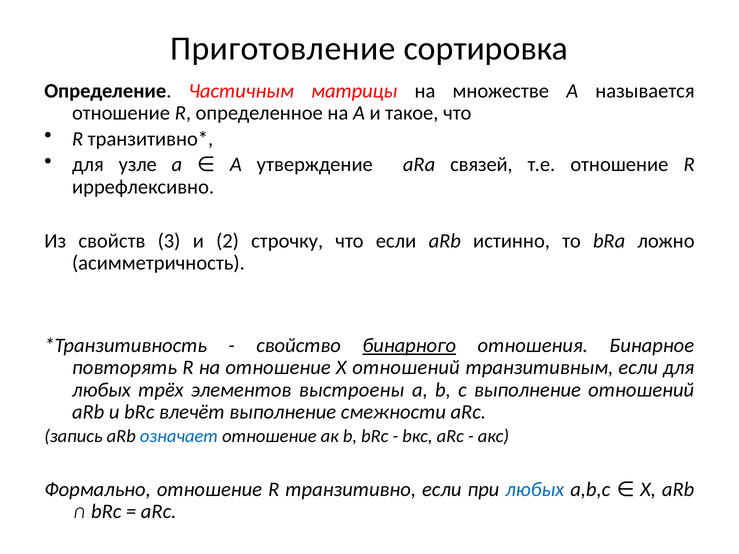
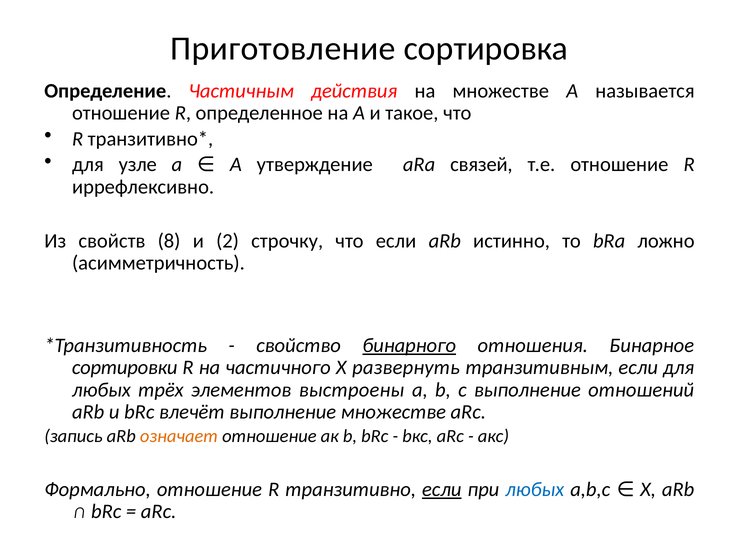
матрицы: матрицы -> действия (354, 91)
3: 3 -> 8 (169, 241)
повторять: повторять -> сортировки (125, 368)
на отношение: отношение -> частичного (278, 368)
Х отношений: отношений -> развернуть (406, 368)
выполнение смежности: смежности -> множестве (393, 412)
означает colour: blue -> orange (179, 436)
если underline: none -> present (442, 490)
